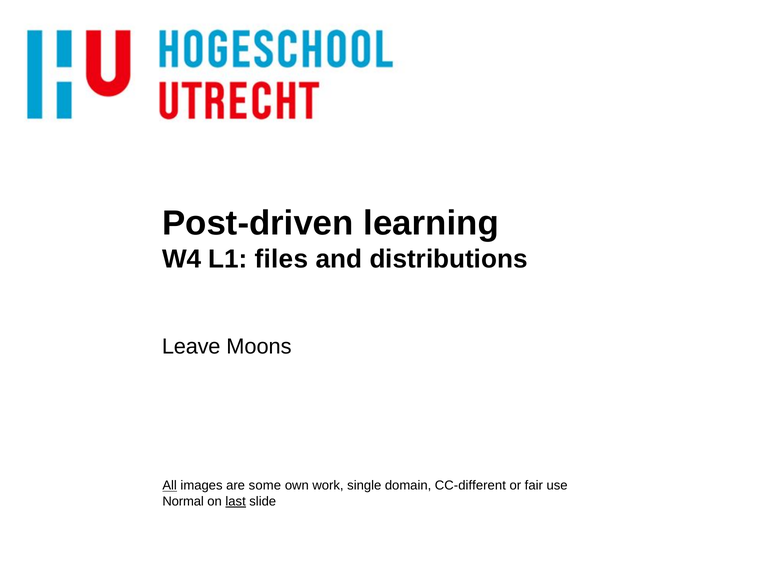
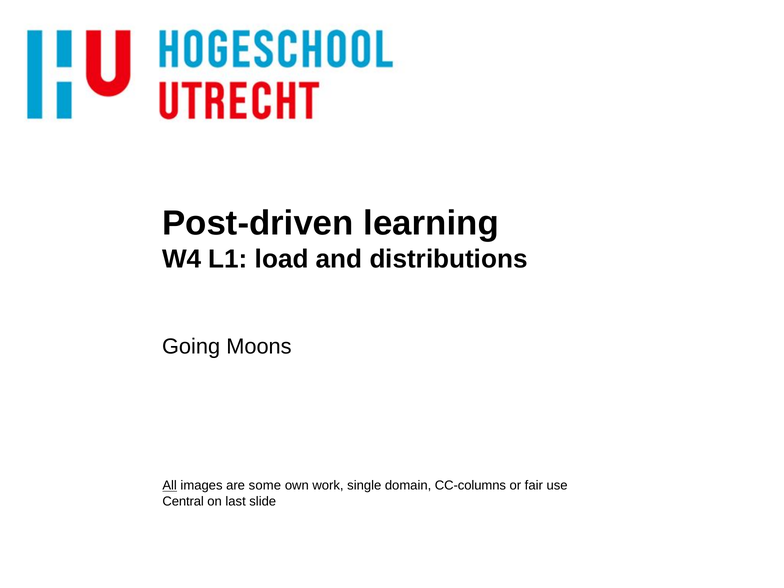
files: files -> load (282, 259)
Leave: Leave -> Going (191, 347)
CC-different: CC-different -> CC-columns (470, 486)
Normal: Normal -> Central (183, 501)
last underline: present -> none (236, 501)
